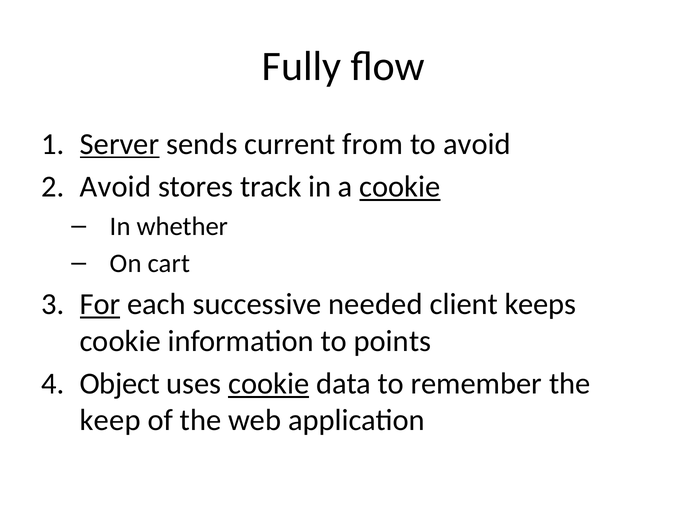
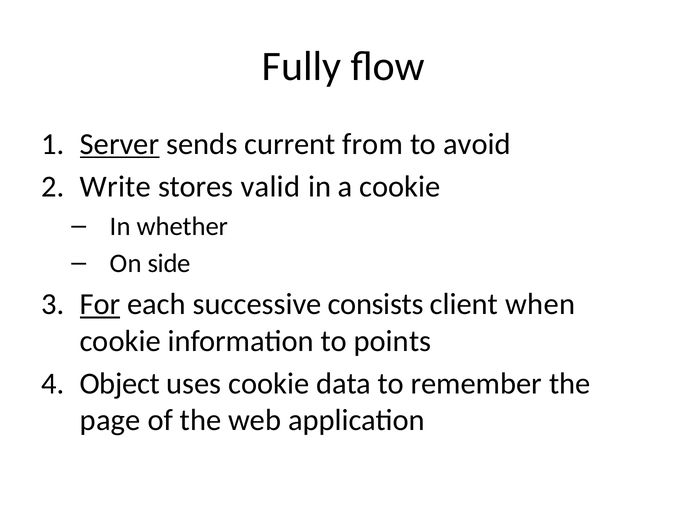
Avoid: Avoid -> Write (115, 187)
track: track -> valid (270, 187)
cookie underline: present -> none (400, 187)
cart: cart -> side (169, 264)
needed: needed -> consists (376, 305)
keeps: keeps -> when (540, 305)
cookie underline: present -> none (269, 384)
keep: keep -> page (110, 421)
